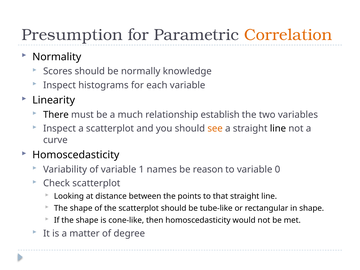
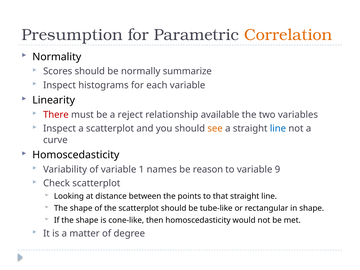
knowledge: knowledge -> summarize (187, 71)
There colour: black -> red (56, 115)
much: much -> reject (130, 115)
establish: establish -> available (220, 115)
line colour: black -> blue (278, 129)
0: 0 -> 9 (278, 169)
